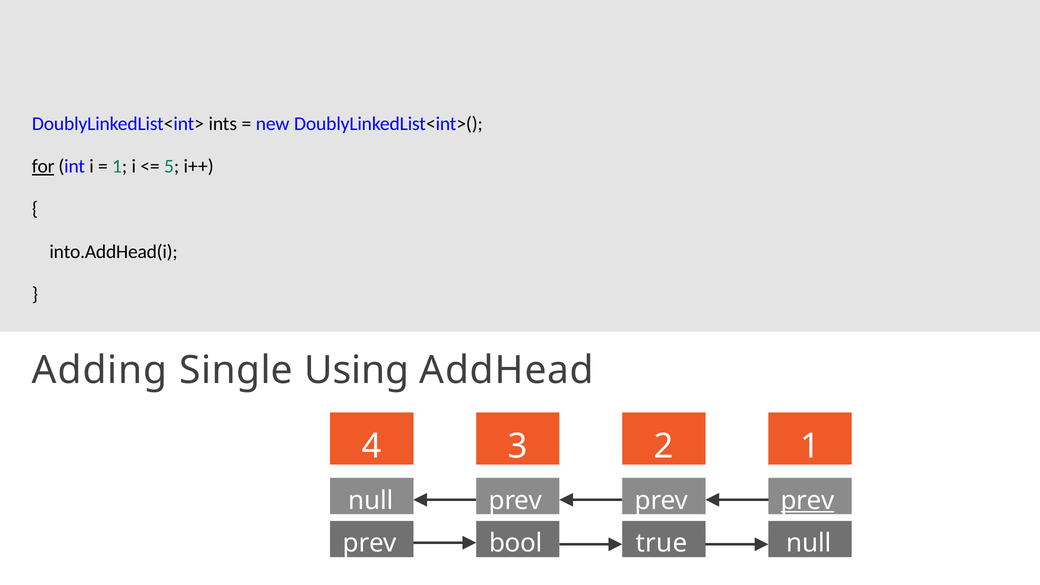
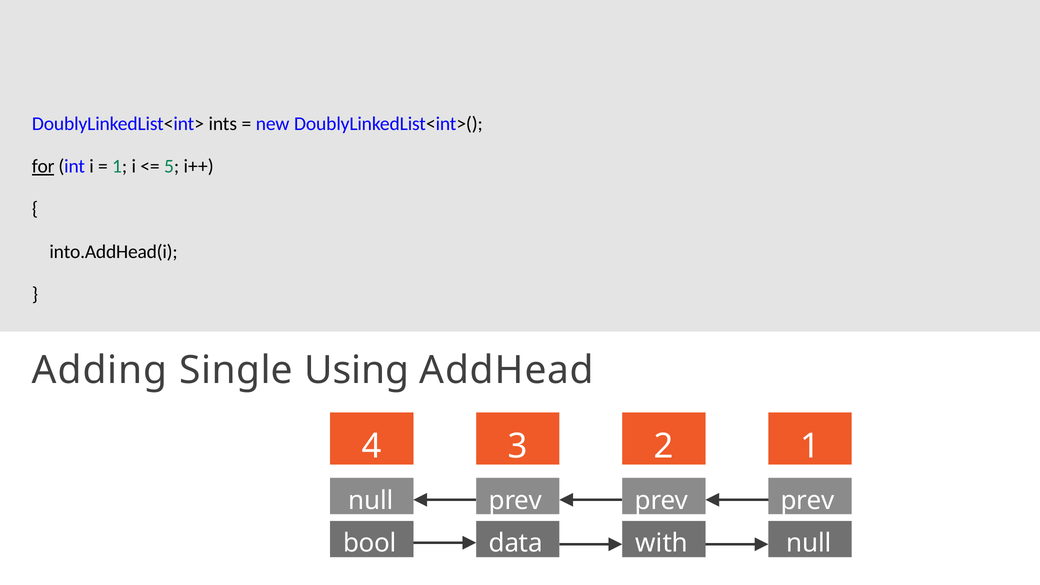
prev underline: present -> none (807, 500)
prev: prev -> bool (370, 543)
bool: bool -> data (516, 543)
true: true -> with (662, 543)
